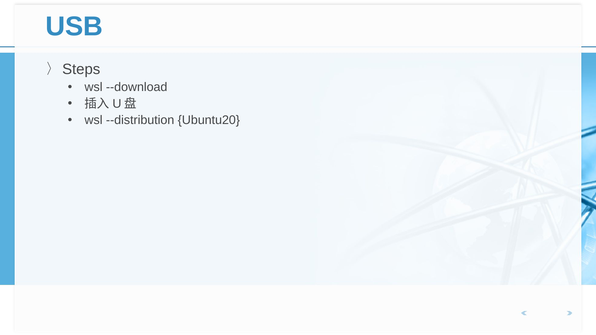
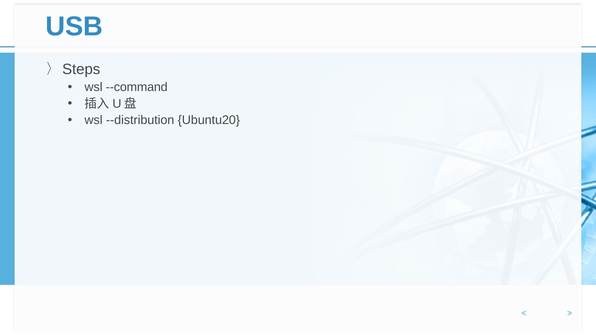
--download: --download -> --command (137, 87)
